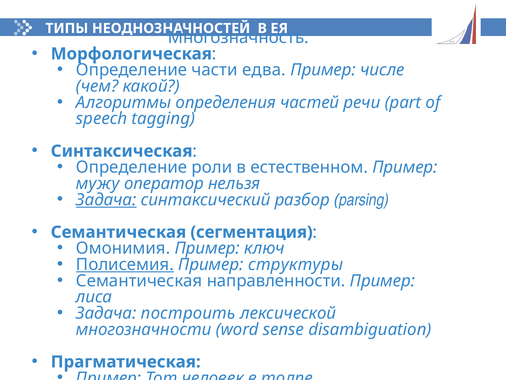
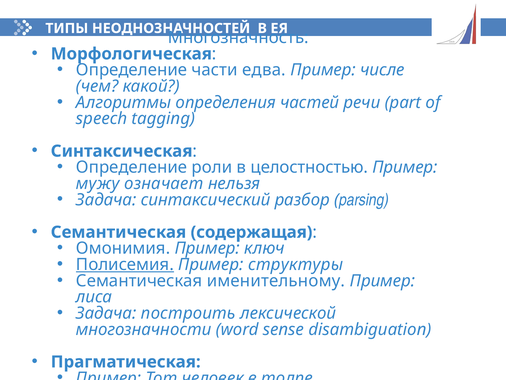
естественном: естественном -> целостностью (309, 167)
оператор: оператор -> означает (164, 183)
Задача underline: present -> none (106, 200)
сегментация: сегментация -> содержащая (252, 232)
направленности: направленности -> именительному (276, 280)
